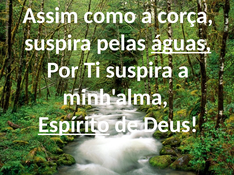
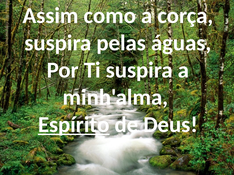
águas underline: present -> none (181, 43)
